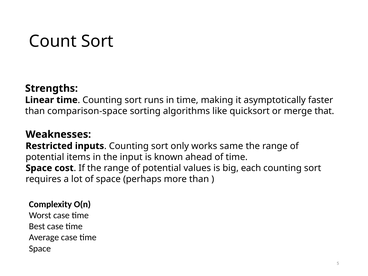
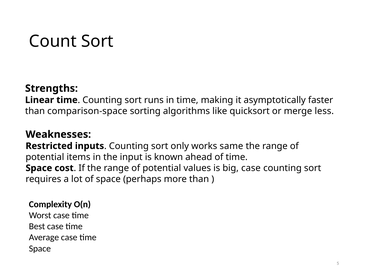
that: that -> less (324, 111)
big each: each -> case (251, 168)
